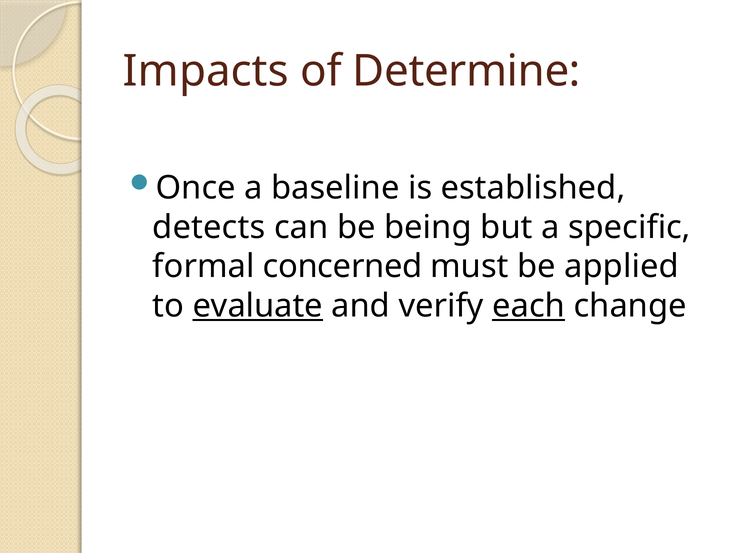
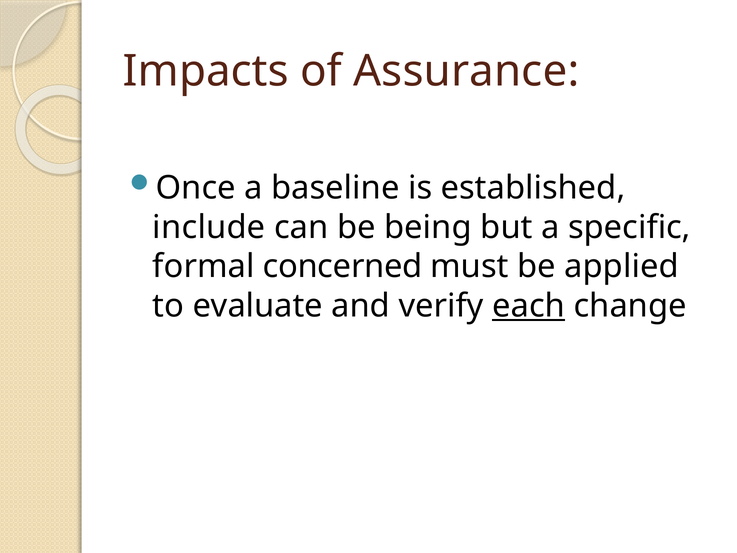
Determine: Determine -> Assurance (466, 71)
detects: detects -> include (209, 227)
evaluate underline: present -> none (258, 306)
